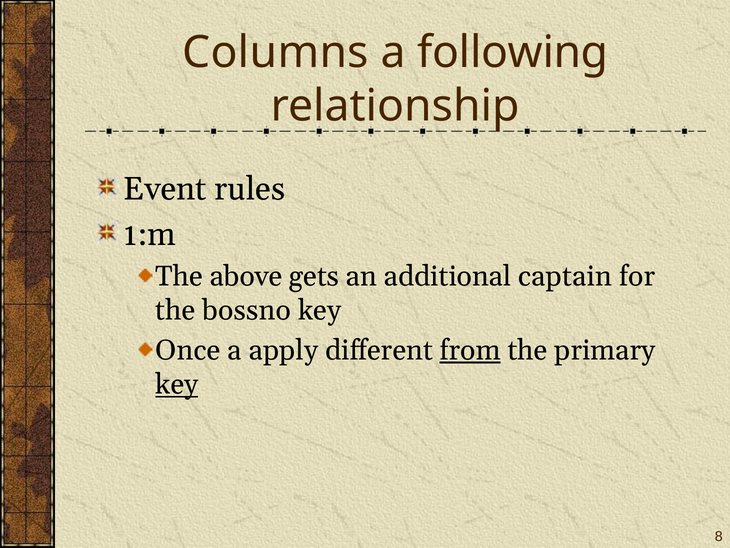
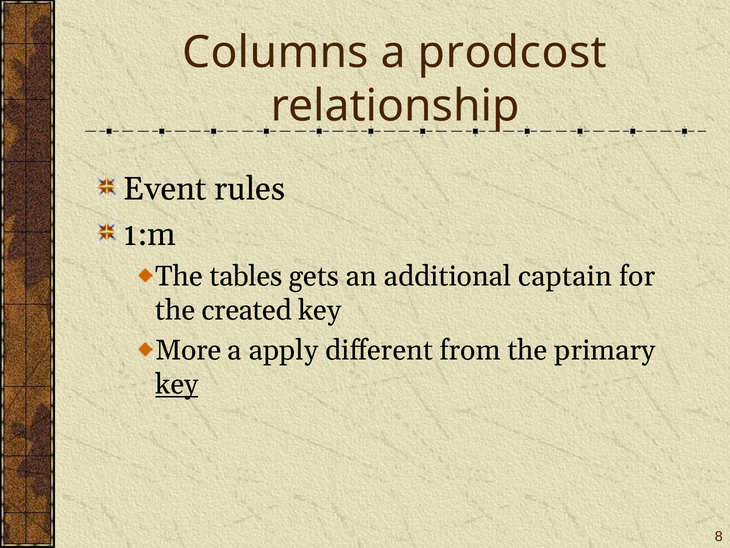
following: following -> prodcost (512, 52)
above: above -> tables (246, 276)
bossno: bossno -> created (247, 310)
Once: Once -> More (188, 350)
from underline: present -> none (470, 350)
